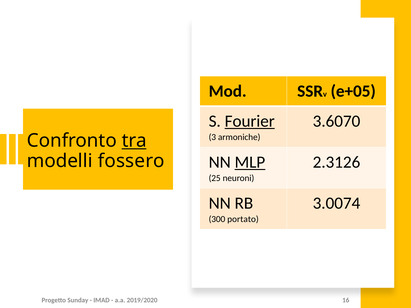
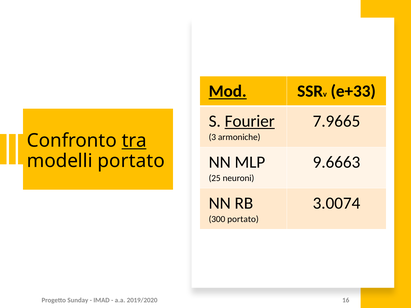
Mod underline: none -> present (228, 91)
e+05: e+05 -> e+33 (353, 91)
3.6070: 3.6070 -> 7.9665 (336, 121)
MLP underline: present -> none (250, 162)
2.3126: 2.3126 -> 9.6663 (336, 162)
modelli fossero: fossero -> portato (131, 161)
